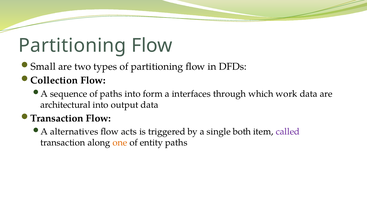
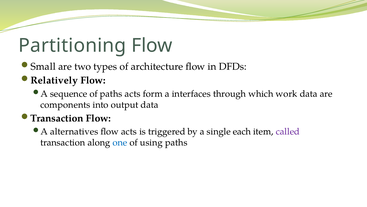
of partitioning: partitioning -> architecture (157, 66)
Collection: Collection -> Relatively (54, 80)
paths into: into -> acts (133, 93)
architectural: architectural -> components (65, 104)
both: both -> each (242, 131)
one colour: orange -> blue (120, 142)
entity: entity -> using (151, 142)
